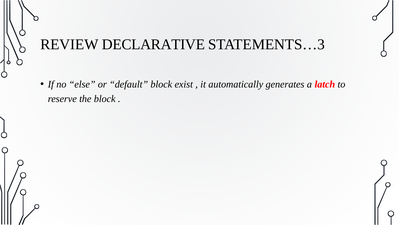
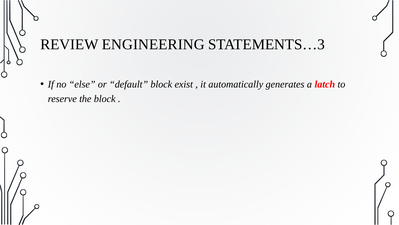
DECLARATIVE: DECLARATIVE -> ENGINEERING (153, 44)
